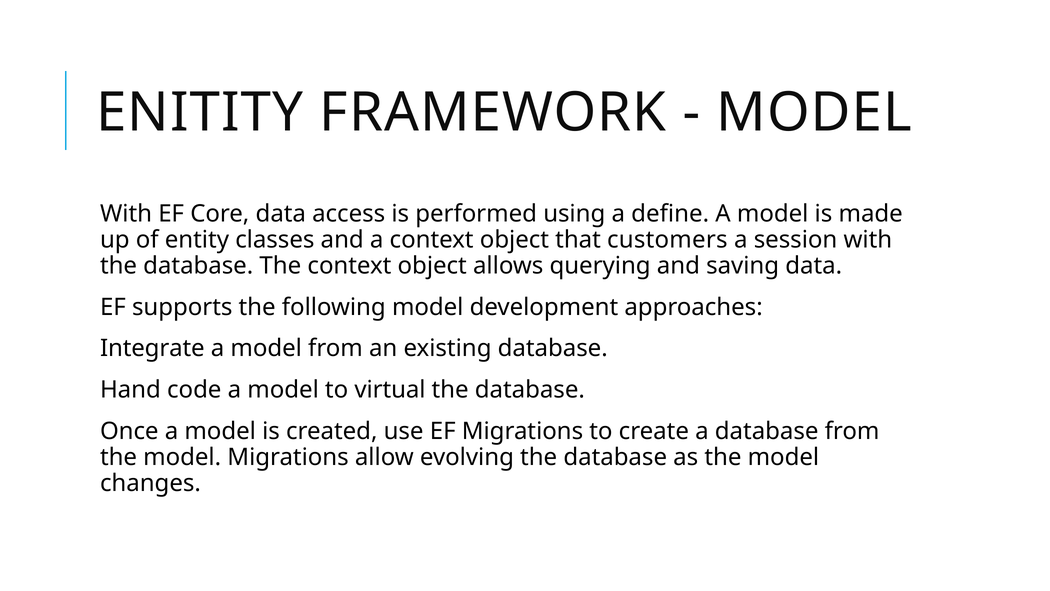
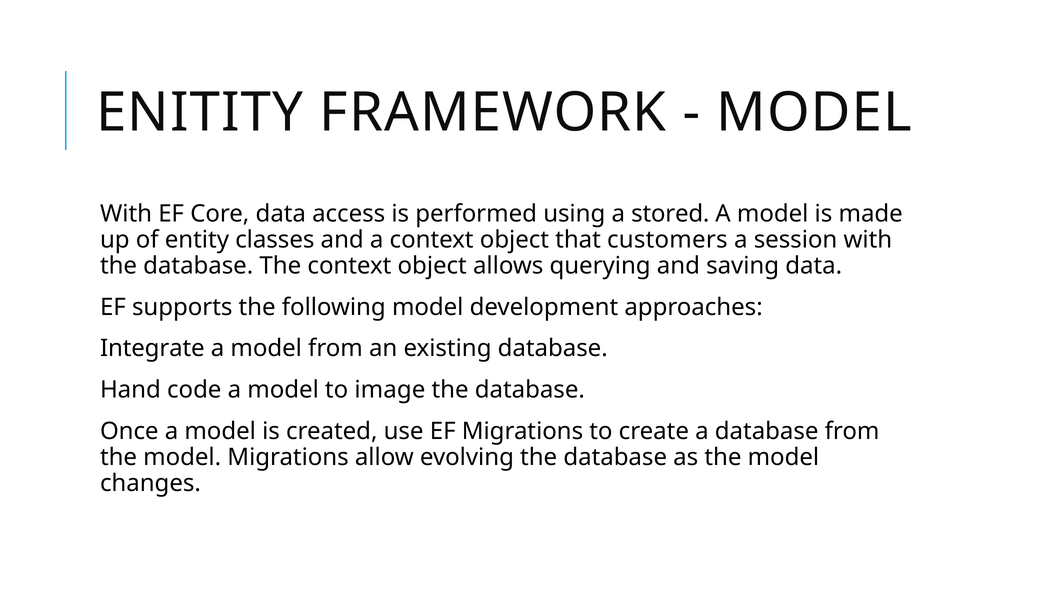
define: define -> stored (670, 214)
virtual: virtual -> image (390, 389)
